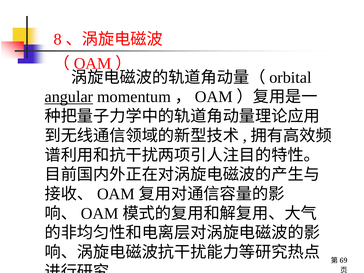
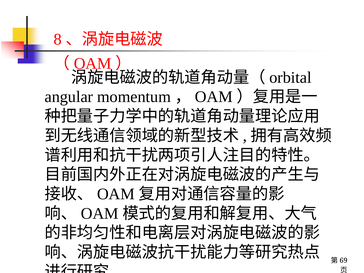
angular underline: present -> none (69, 97)
